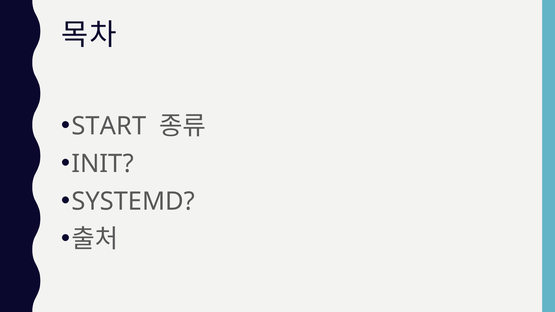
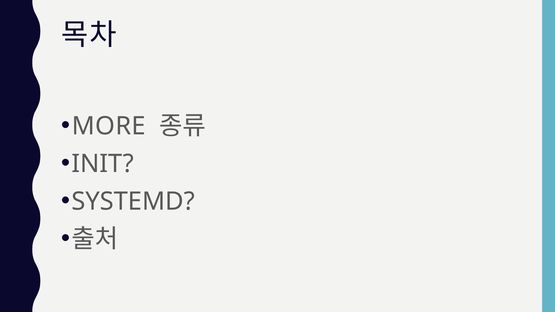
START: START -> MORE (109, 126)
